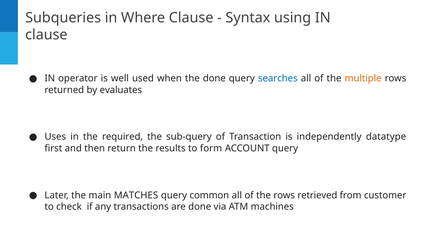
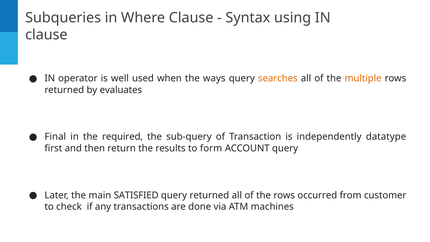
the done: done -> ways (214, 78)
searches colour: blue -> orange (278, 78)
Uses: Uses -> Final (55, 137)
MATCHES: MATCHES -> SATISFIED (136, 195)
query common: common -> returned (209, 195)
retrieved: retrieved -> occurred (317, 195)
